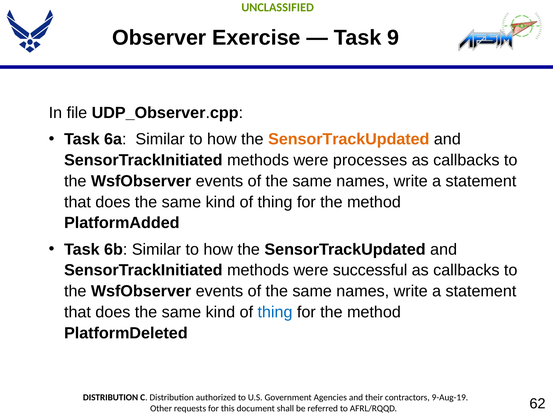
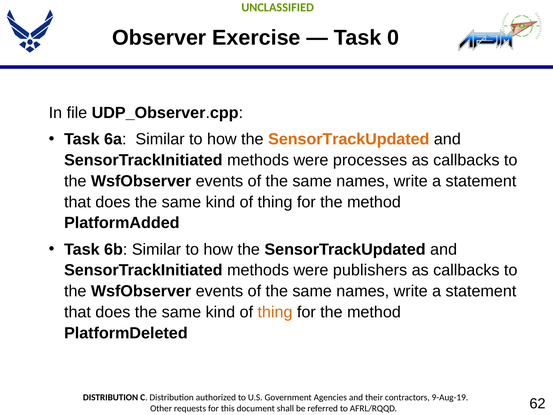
9: 9 -> 0 (393, 38)
successful: successful -> publishers (370, 270)
thing colour: blue -> orange (275, 312)
